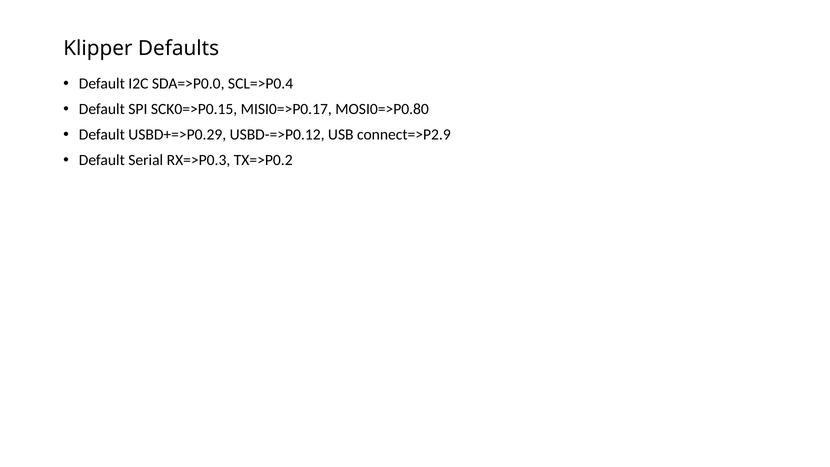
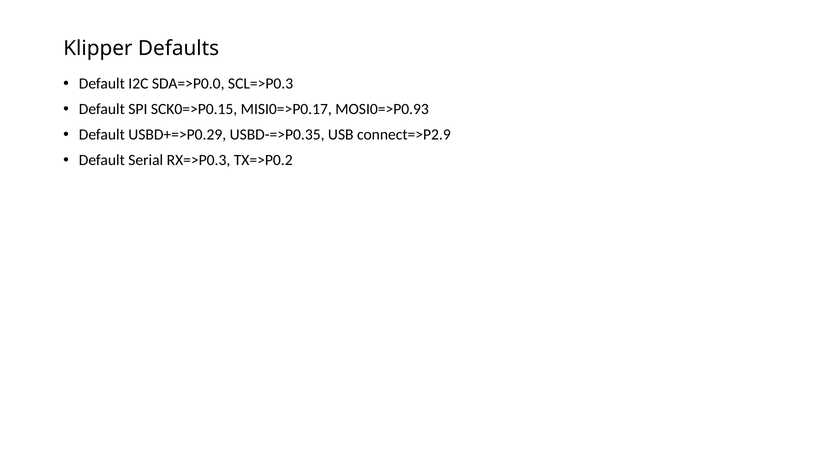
SCL=>P0.4: SCL=>P0.4 -> SCL=>P0.3 (261, 84)
MOSI0=>P0.80: MOSI0=>P0.80 -> MOSI0=>P0.93 (382, 109)
USBD-=>P0.12: USBD-=>P0.12 -> USBD-=>P0.35 (277, 135)
